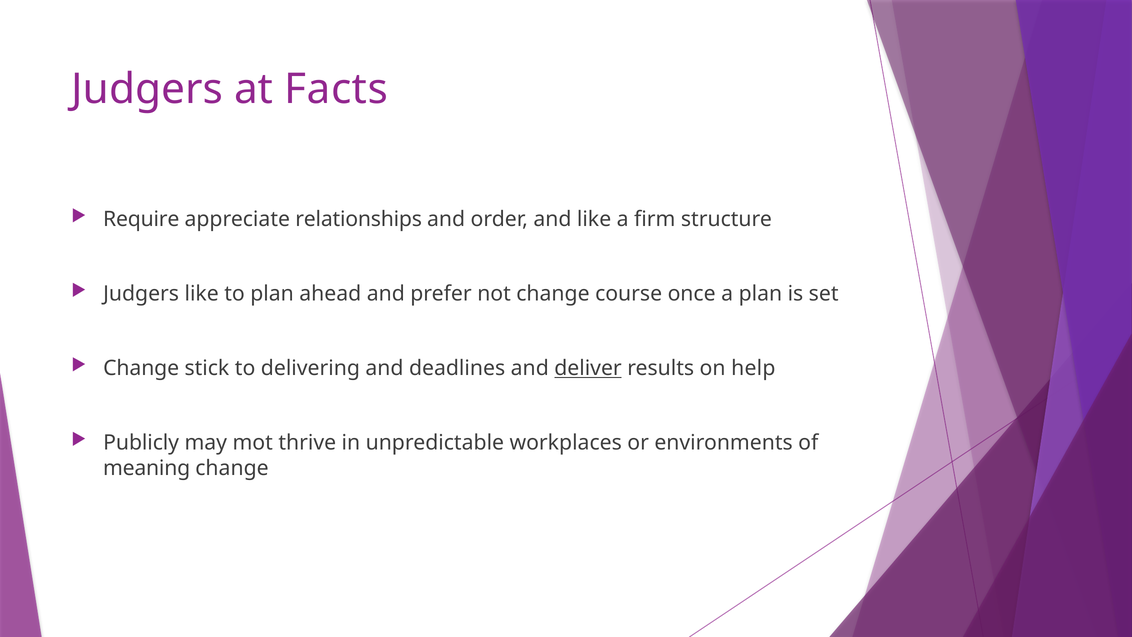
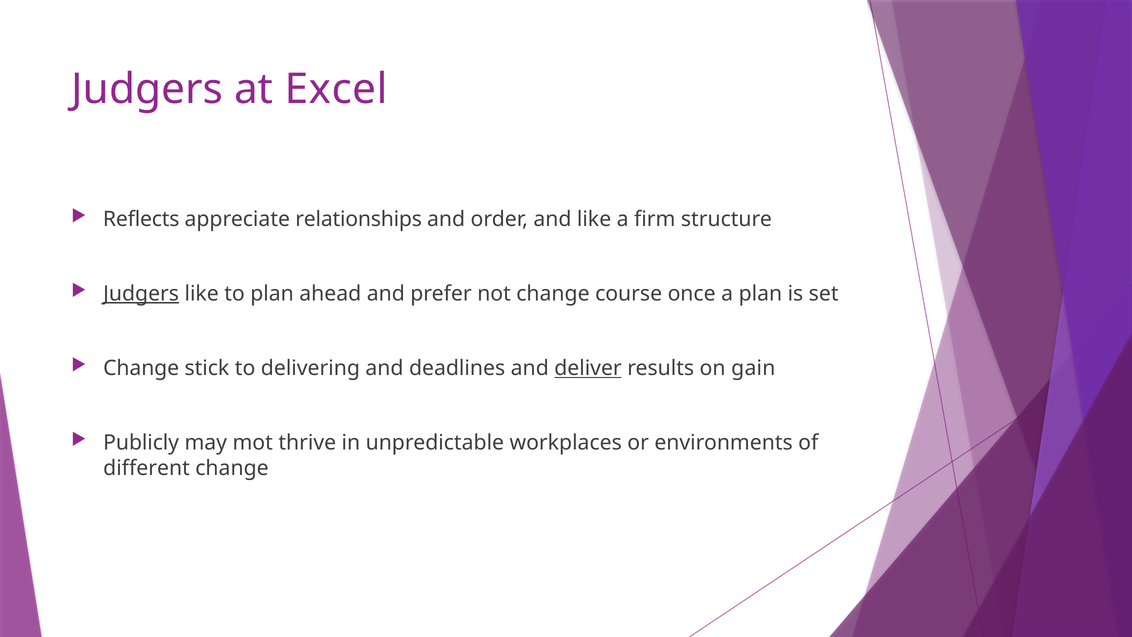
Facts: Facts -> Excel (336, 89)
Require: Require -> Reflects (141, 219)
Judgers underline: none -> present (141, 294)
help: help -> gain (753, 368)
meaning: meaning -> different (147, 468)
